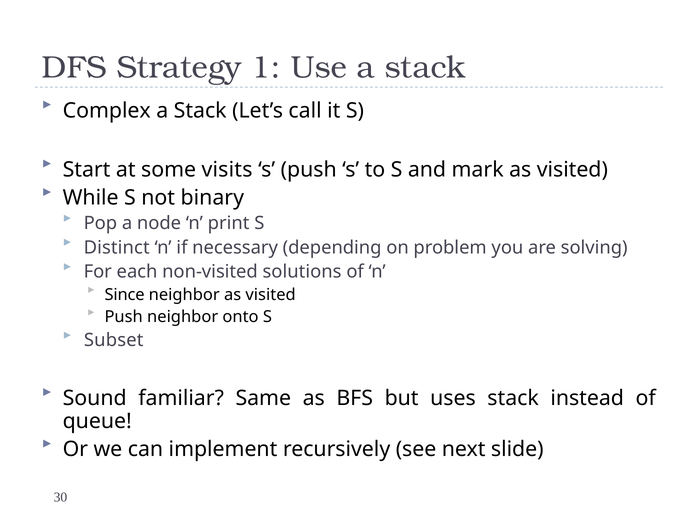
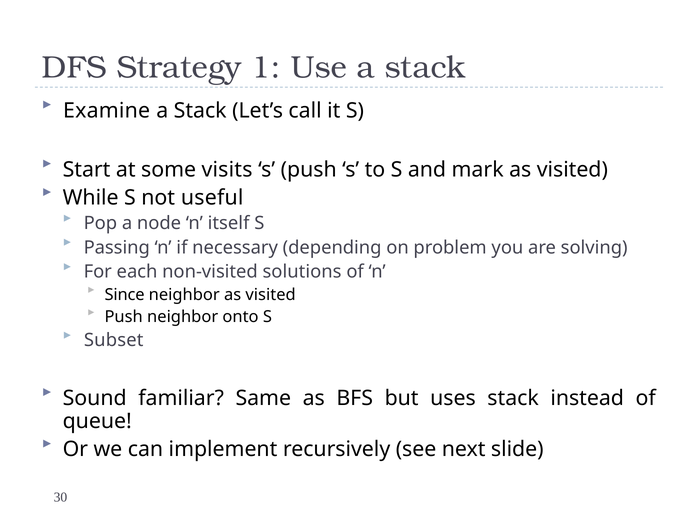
Complex: Complex -> Examine (107, 111)
binary: binary -> useful (212, 198)
print: print -> itself (229, 224)
Distinct: Distinct -> Passing (117, 248)
